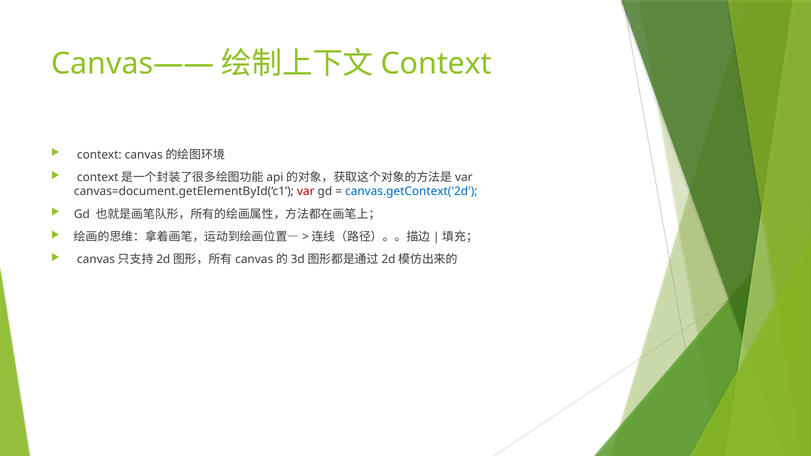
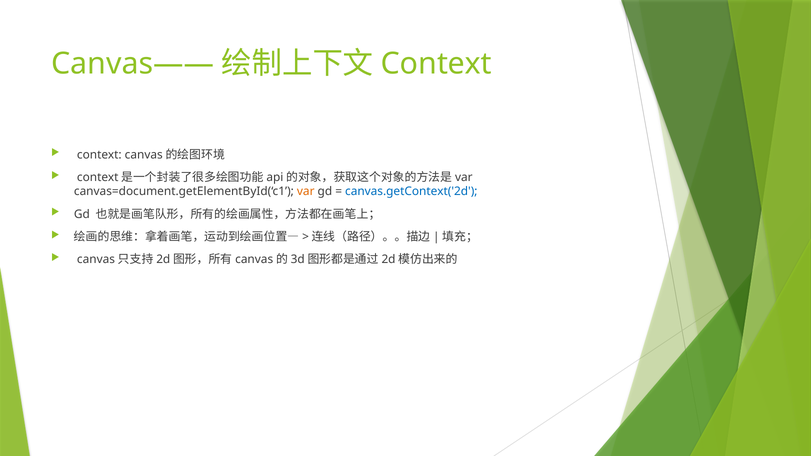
var colour: red -> orange (306, 192)
